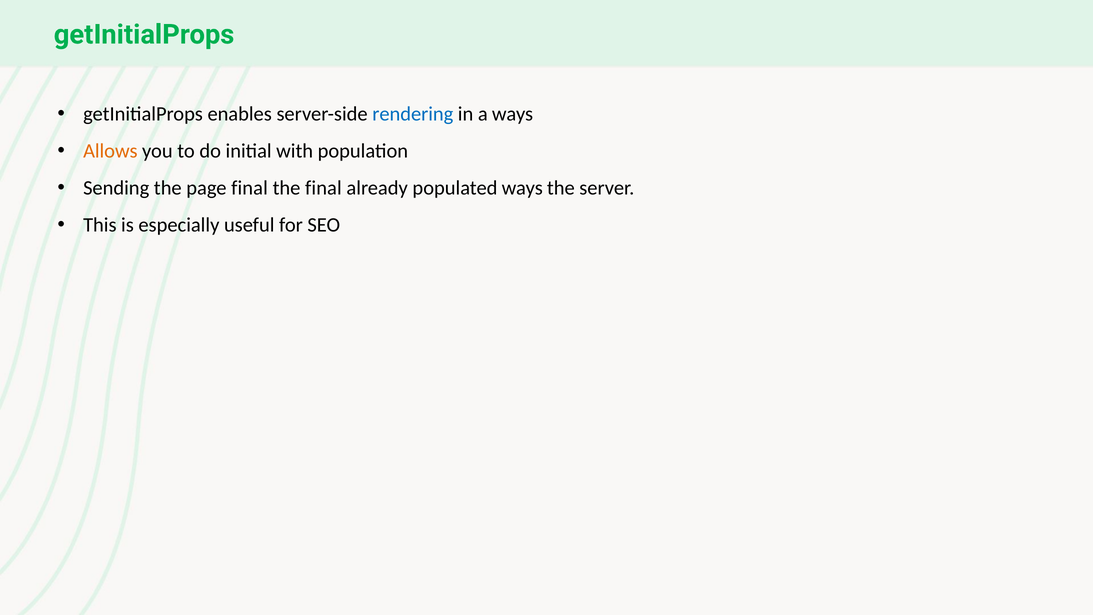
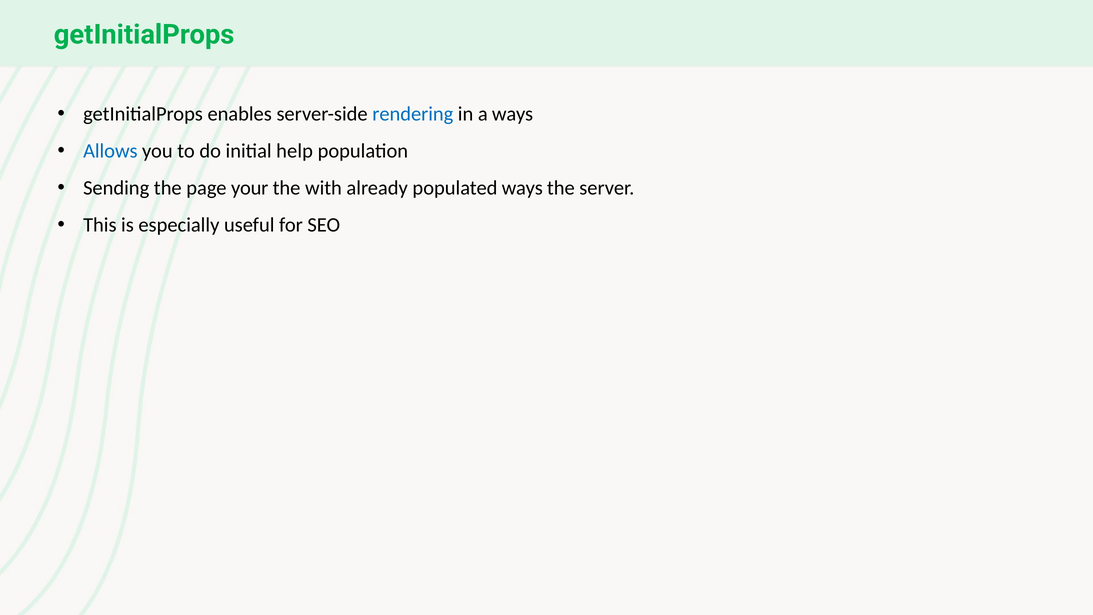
Allows colour: orange -> blue (110, 151)
with: with -> help (295, 151)
page final: final -> your (250, 188)
the final: final -> with (324, 188)
